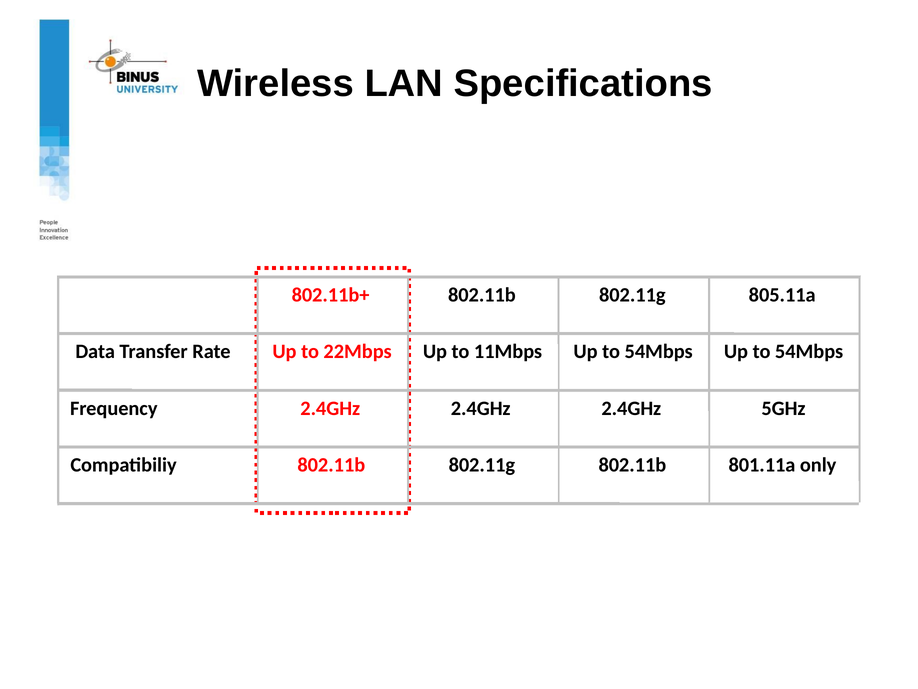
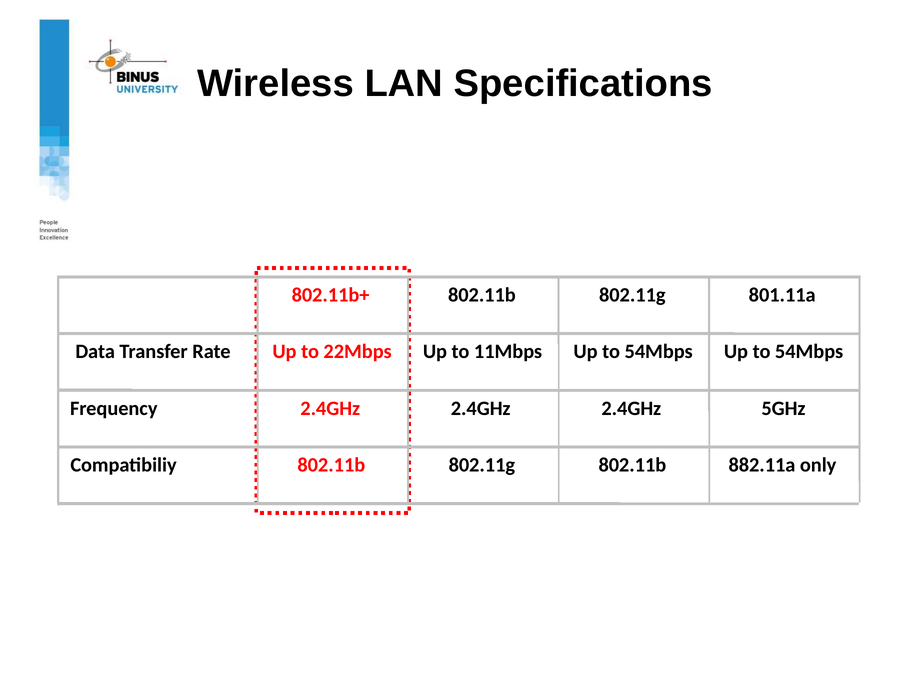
805.11a: 805.11a -> 801.11a (782, 295)
801.11a: 801.11a -> 882.11a (762, 465)
